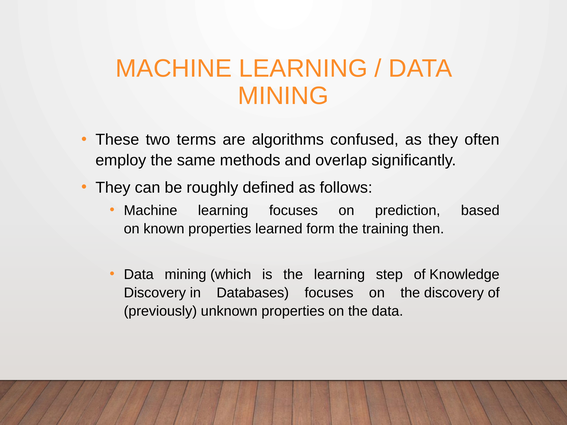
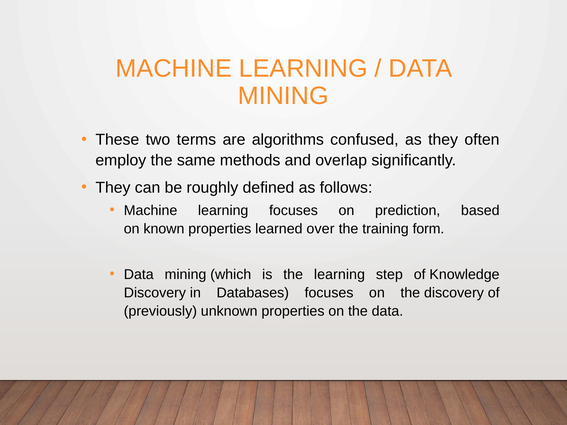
form: form -> over (320, 229)
then: then -> form (428, 229)
